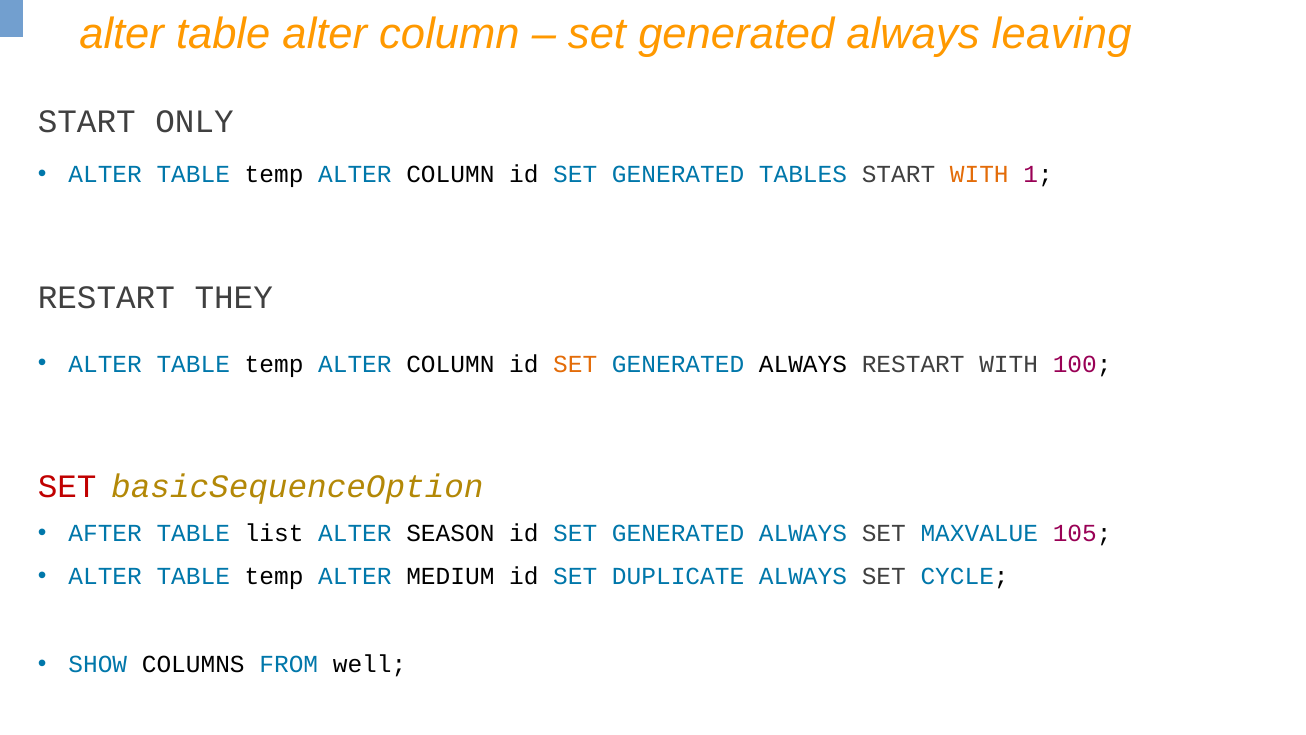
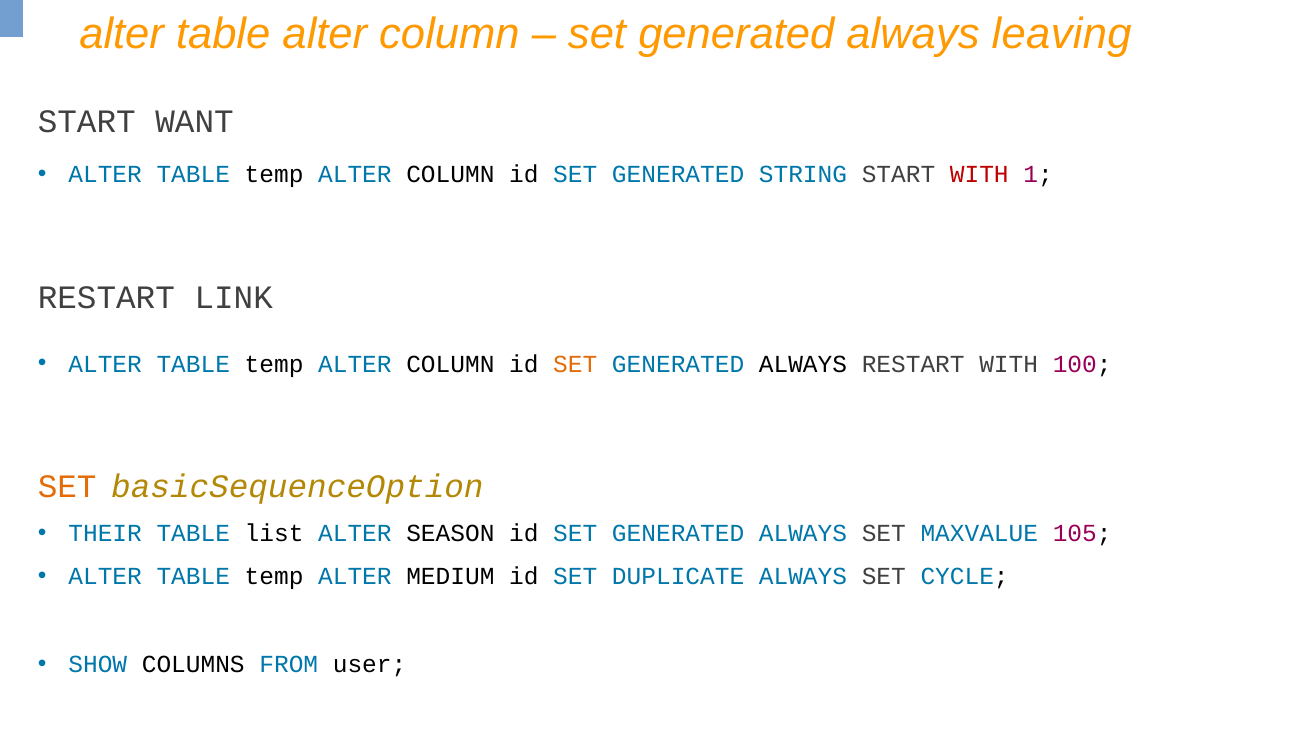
ONLY: ONLY -> WANT (195, 121)
TABLES: TABLES -> STRING (803, 175)
WITH colour: orange -> red (979, 175)
THEY: THEY -> LINK (234, 298)
SET colour: red -> orange (67, 487)
AFTER: AFTER -> THEIR (105, 534)
well: well -> user (370, 664)
